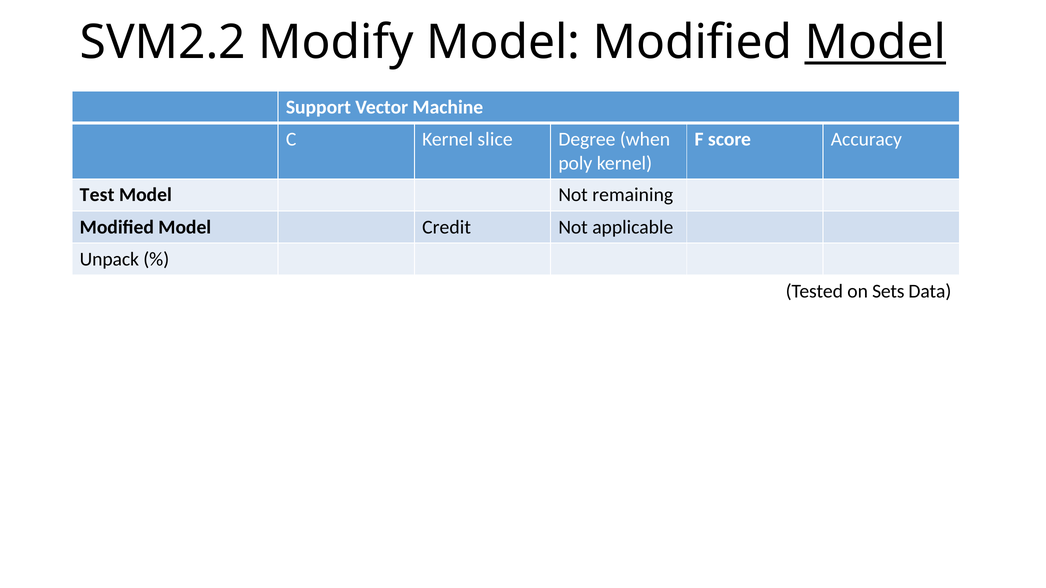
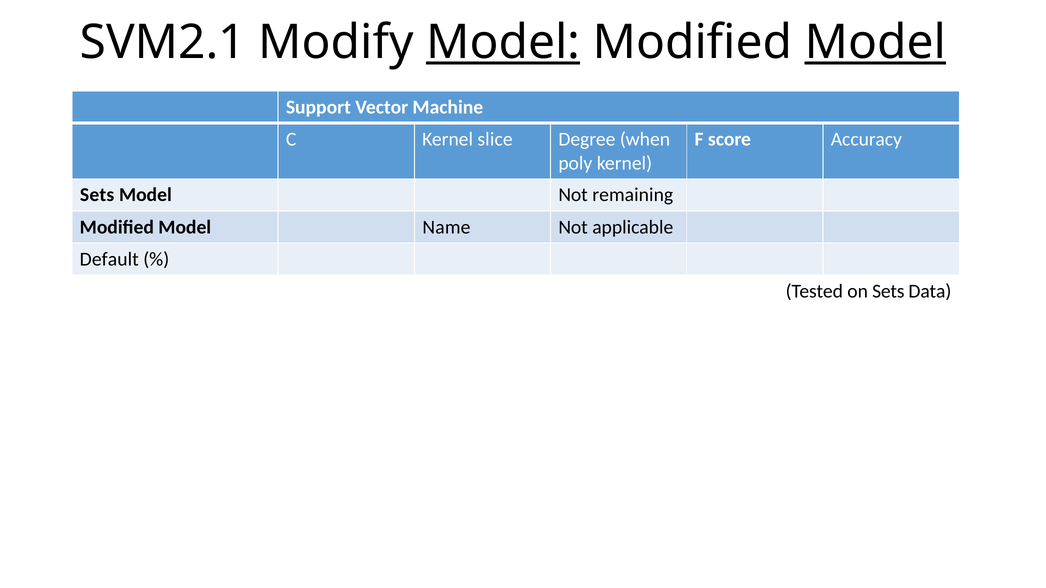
SVM2.2: SVM2.2 -> SVM2.1 (163, 42)
Model underline: none -> present (503, 42)
Test: Test -> Sets (97, 195)
Credit: Credit -> Name (446, 227)
Unpack: Unpack -> Default (109, 259)
